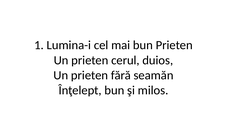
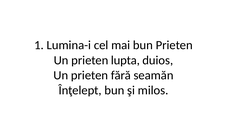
cerul: cerul -> lupta (125, 61)
